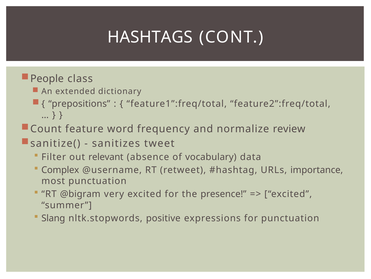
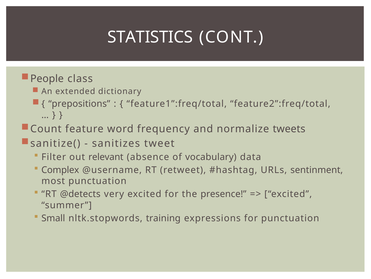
HASHTAGS: HASHTAGS -> STATISTICS (150, 37)
review: review -> tweets (289, 129)
importance: importance -> sentinment (317, 170)
@bigram: @bigram -> @detects (80, 194)
Slang: Slang -> Small (53, 218)
positive: positive -> training (163, 218)
